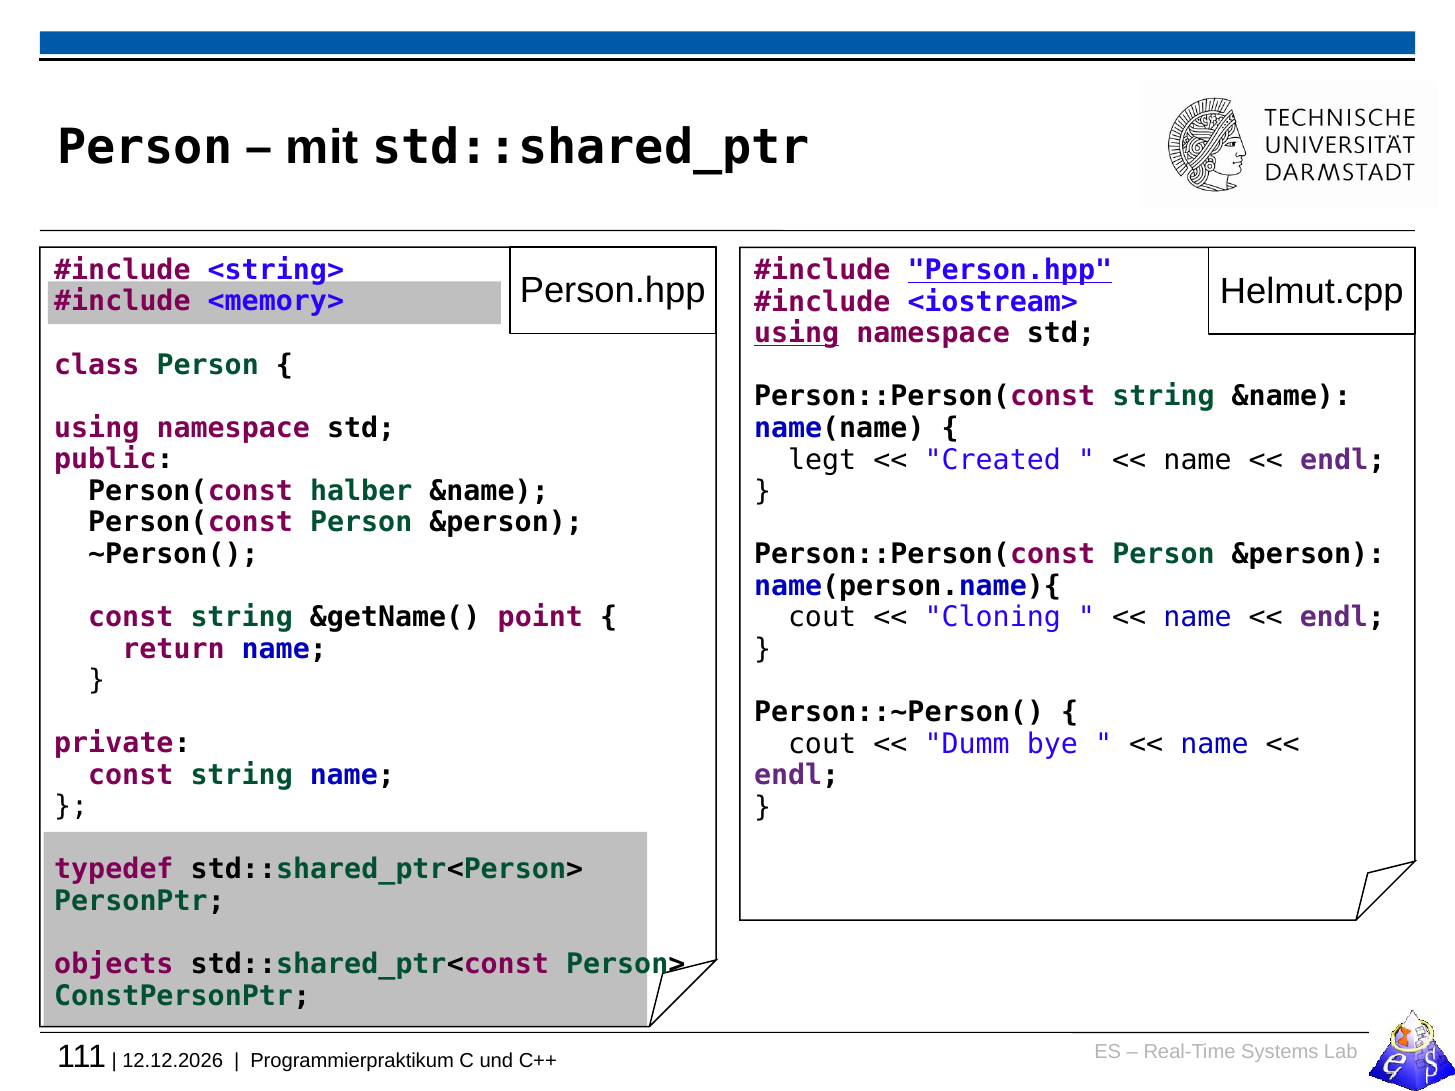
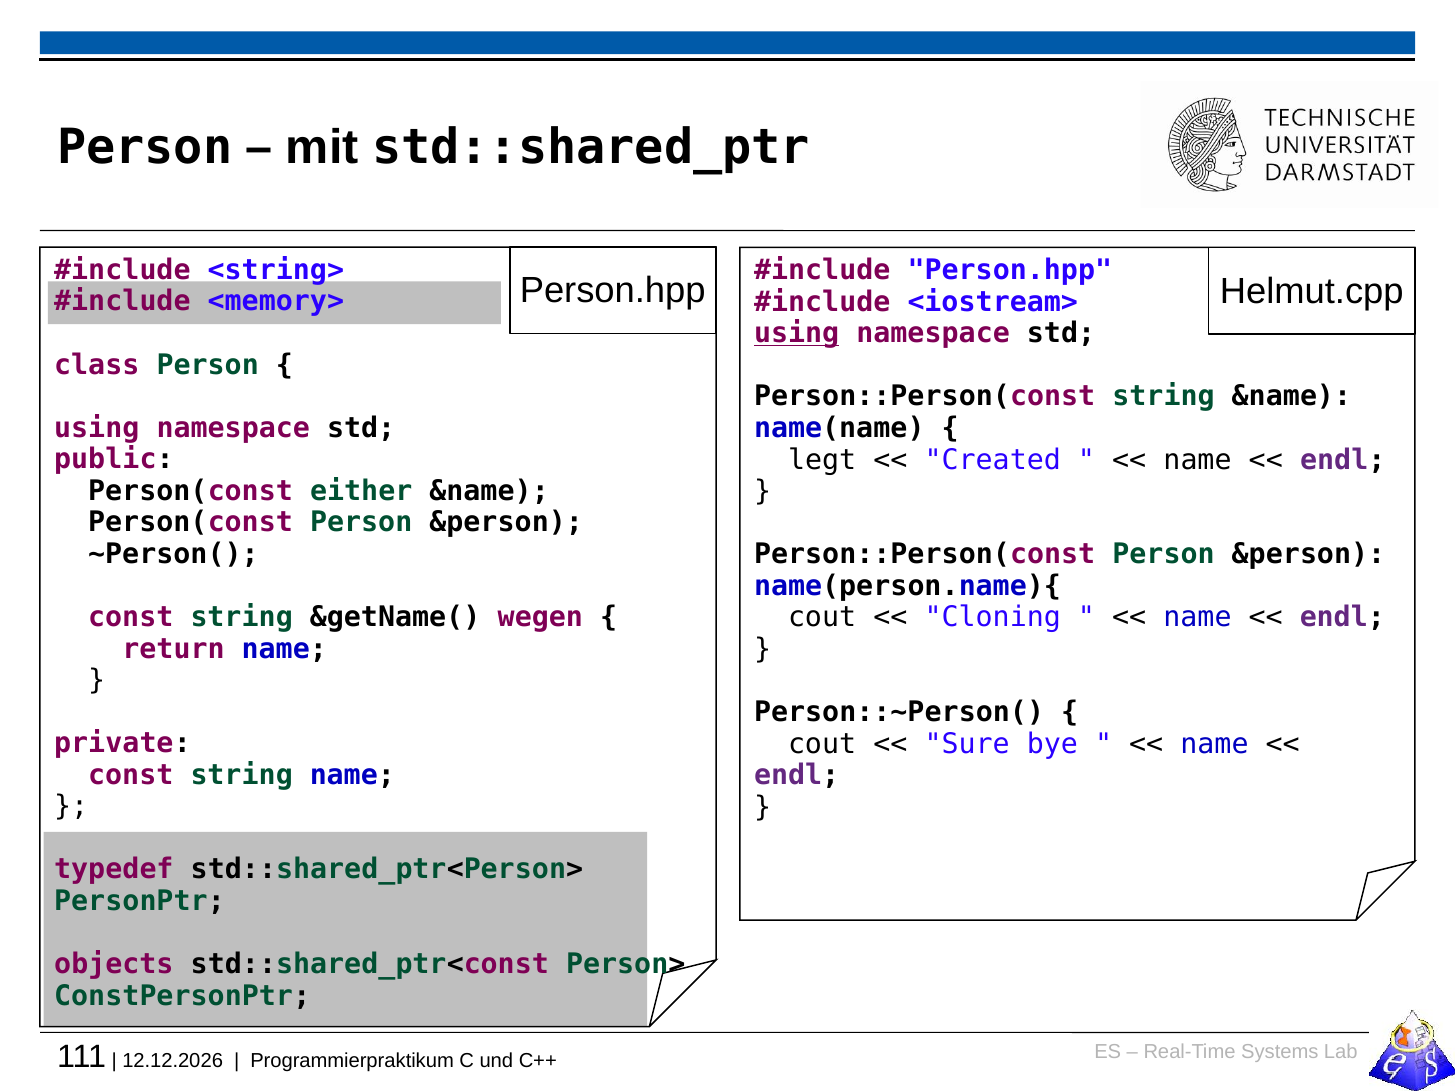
Person.hpp underline: present -> none (1010, 270)
halber: halber -> either (361, 491)
point: point -> wegen (540, 617)
Dumm: Dumm -> Sure (967, 744)
